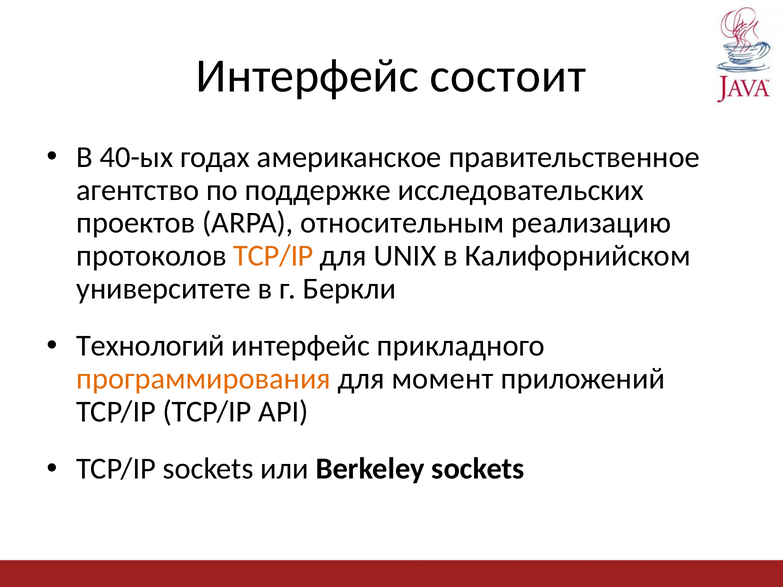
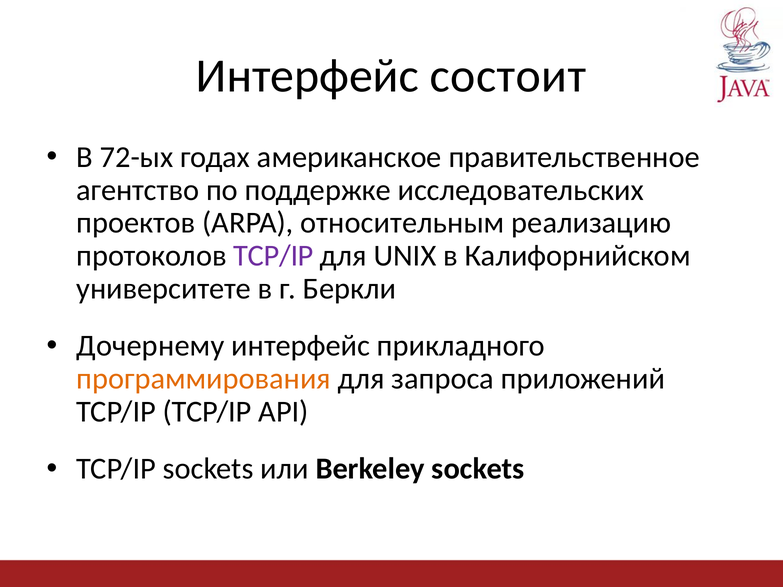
40-ых: 40-ых -> 72-ых (137, 157)
TCP/IP colour: orange -> purple (273, 256)
Технологий: Технологий -> Дочернему (150, 346)
момент: момент -> запроса (443, 379)
